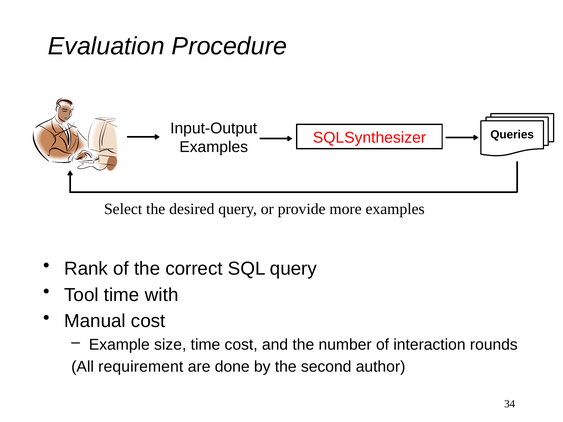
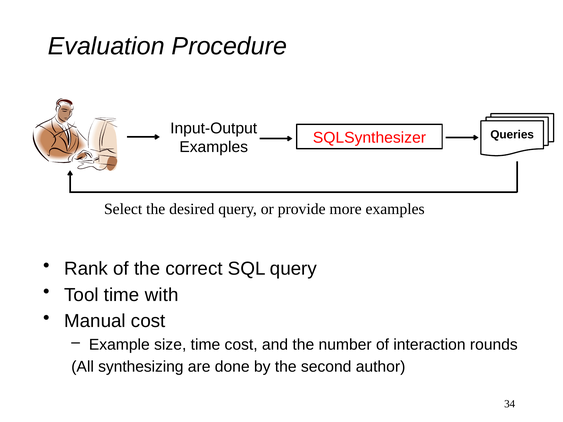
requirement: requirement -> synthesizing (141, 367)
